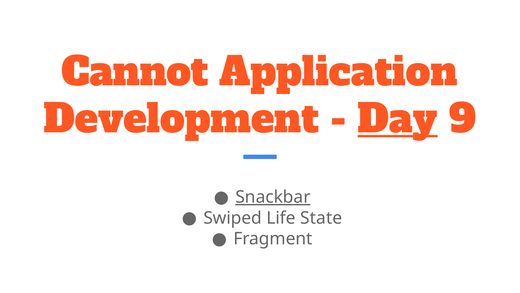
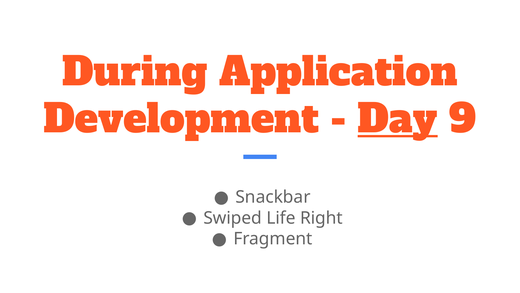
Cannot: Cannot -> During (135, 73)
Snackbar underline: present -> none (273, 197)
State: State -> Right (321, 218)
